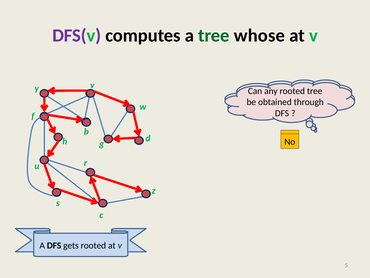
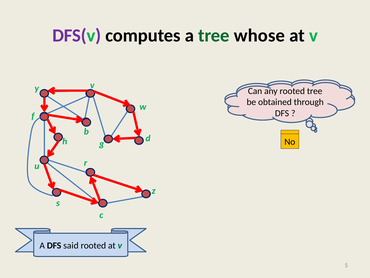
gets: gets -> said (71, 245)
